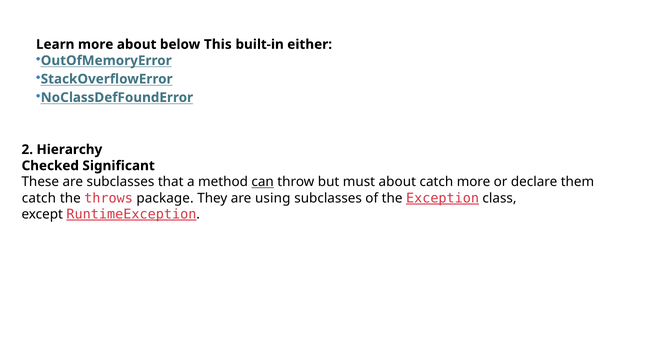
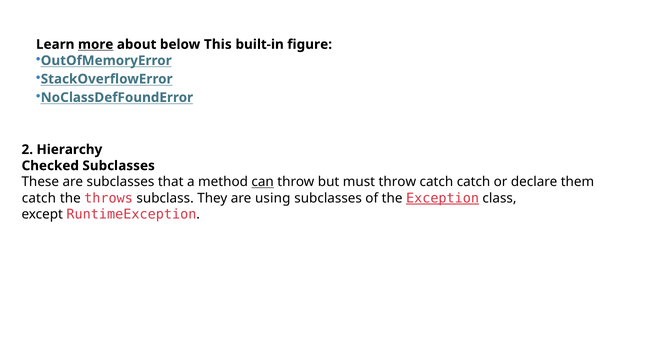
more underline: none -> present (96, 44)
either: either -> figure (310, 44)
Checked Significant: Significant -> Subclasses (119, 165)
must about: about -> throw (397, 182)
catch more: more -> catch (474, 182)
package: package -> subclass (165, 198)
RuntimeException underline: present -> none (131, 214)
